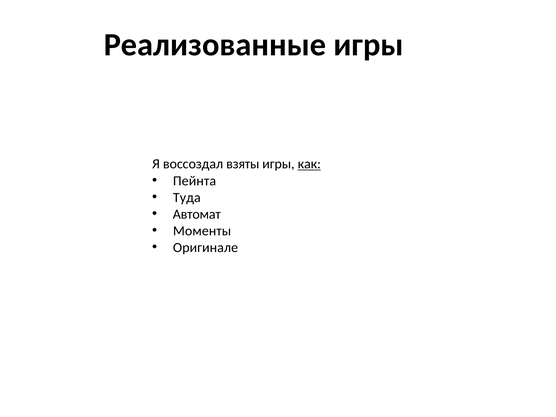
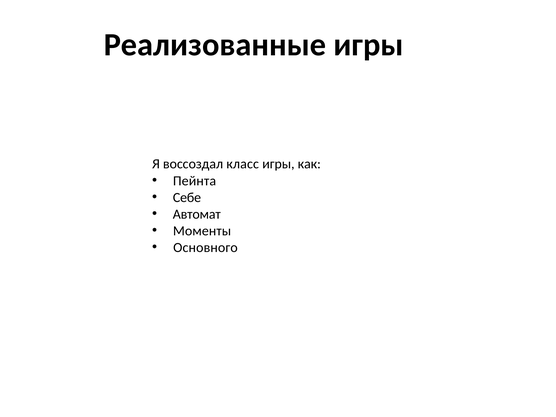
взяты: взяты -> класс (243, 164)
как underline: present -> none (309, 164)
Туда: Туда -> Себе (187, 197)
Оригинале: Оригинале -> Основного (205, 247)
